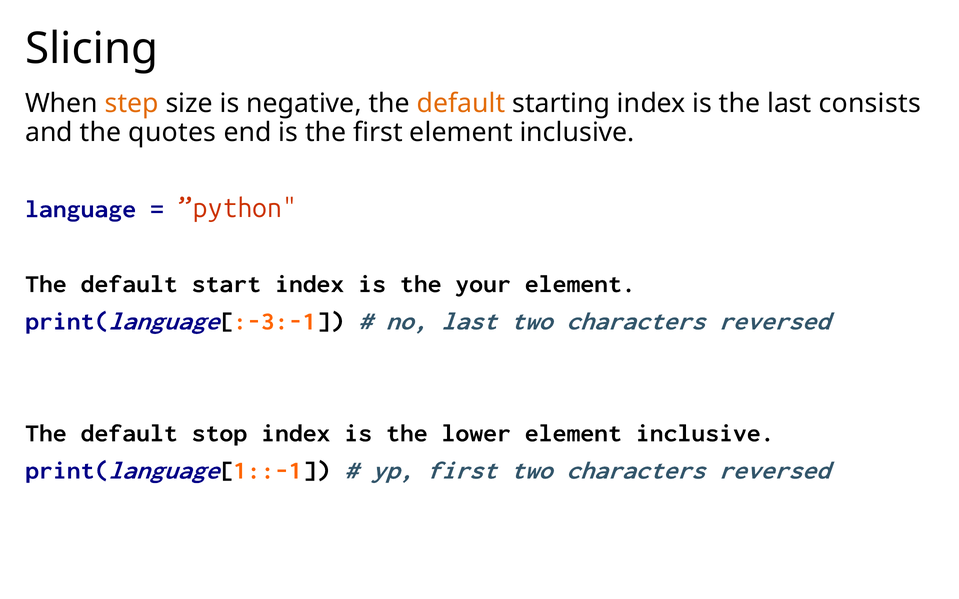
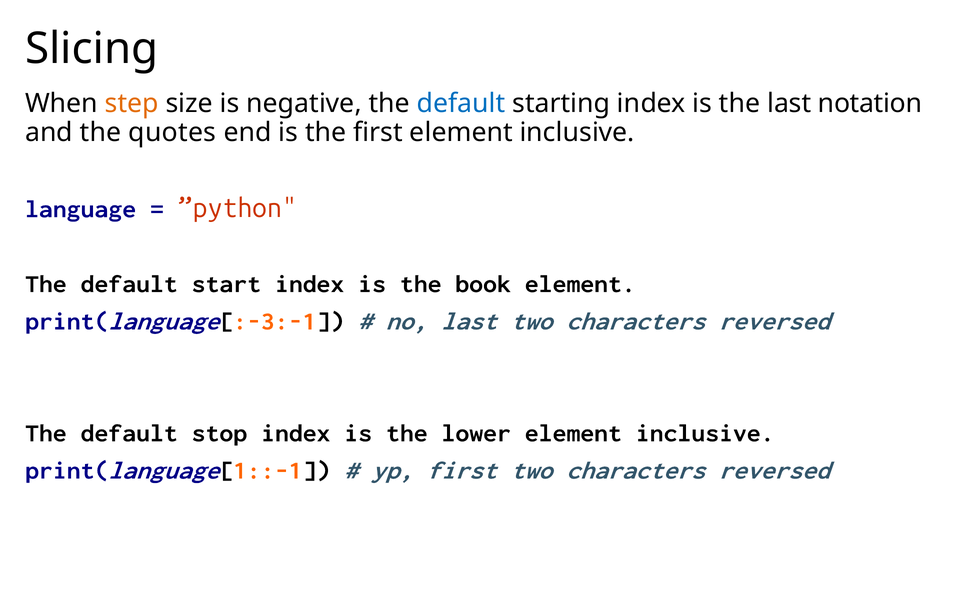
default colour: orange -> blue (461, 104)
consists: consists -> notation (870, 104)
your: your -> book (483, 284)
